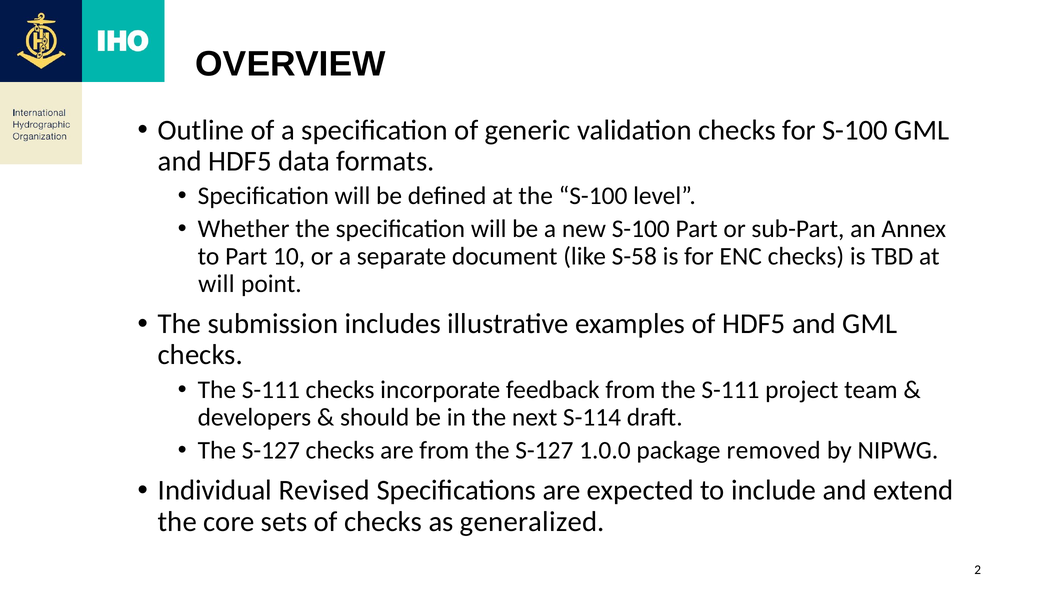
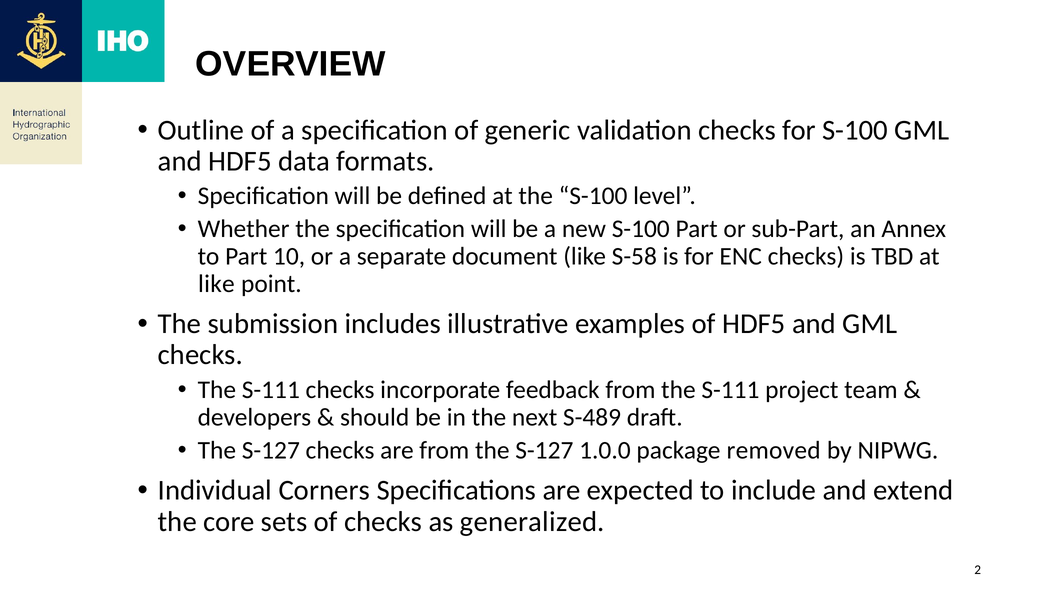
will: will -> like (216, 284)
S-114: S-114 -> S-489 (592, 418)
Revised: Revised -> Corners (324, 491)
